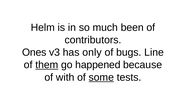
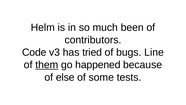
Ones: Ones -> Code (34, 52)
only: only -> tried (92, 52)
with: with -> else (65, 77)
some underline: present -> none (101, 77)
